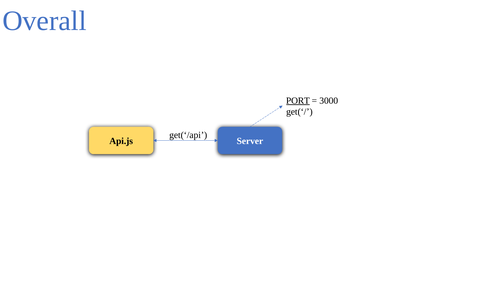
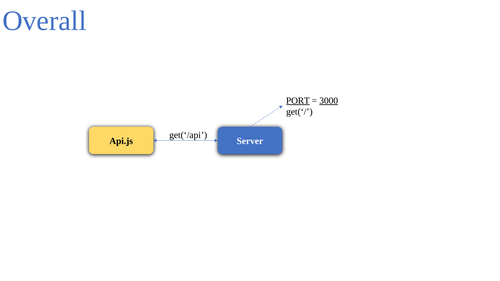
3000 underline: none -> present (329, 101)
